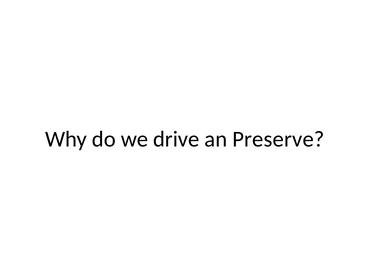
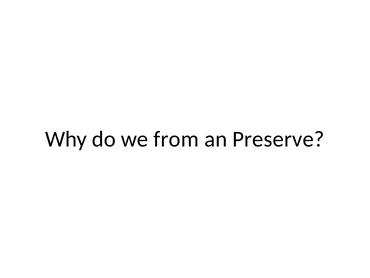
drive: drive -> from (176, 139)
